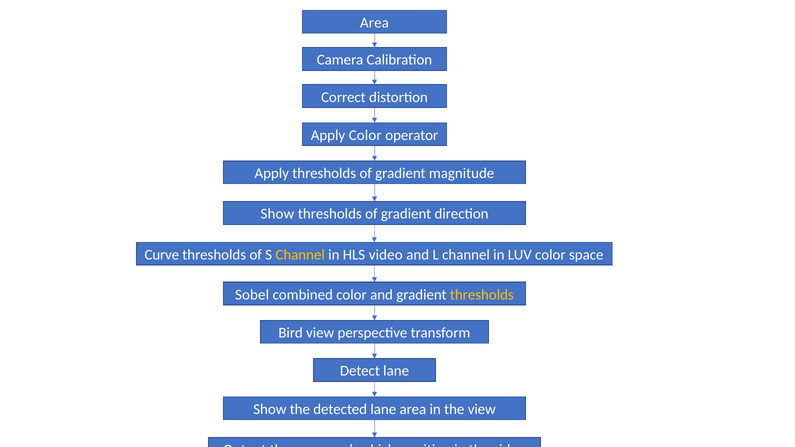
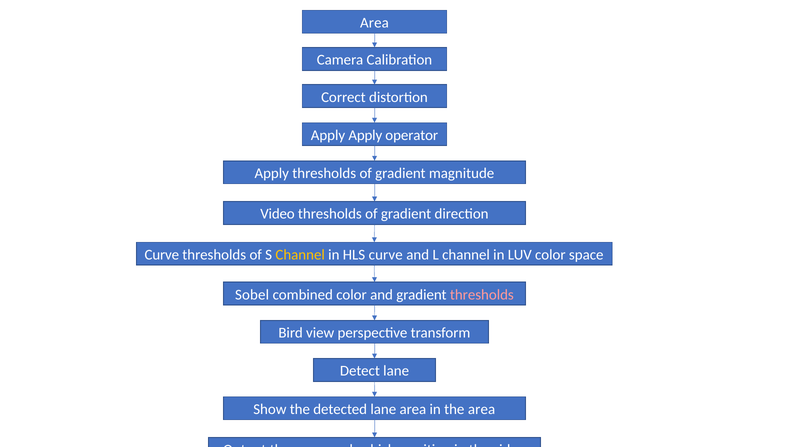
Apply Color: Color -> Apply (365, 135)
Show: Show -> Video (277, 214)
HLS video: video -> curve (386, 255)
thresholds colour: yellow -> pink (482, 295)
the view: view -> area (482, 409)
